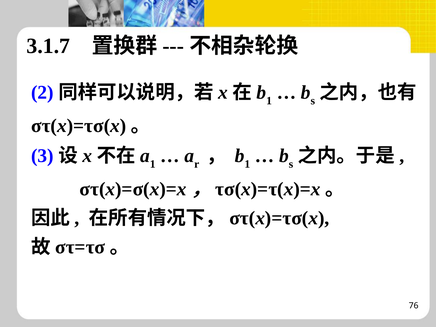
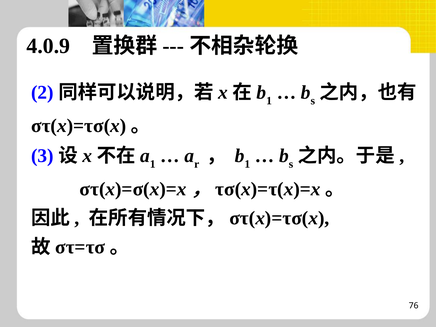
3.1.7: 3.1.7 -> 4.0.9 (48, 46)
